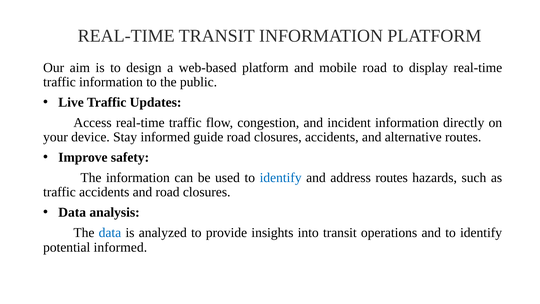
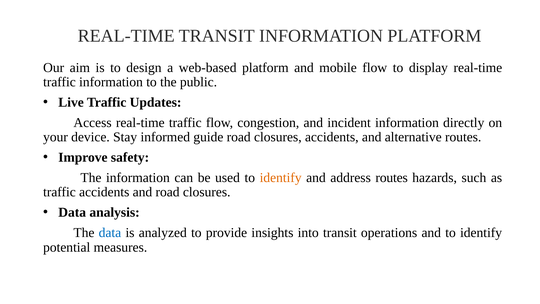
mobile road: road -> flow (375, 68)
identify colour: blue -> orange (281, 177)
potential informed: informed -> measures (120, 247)
